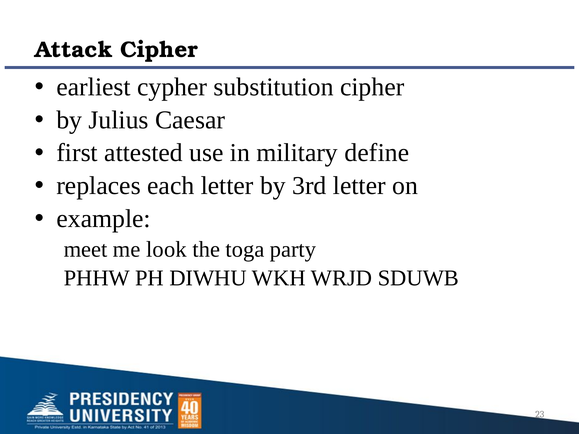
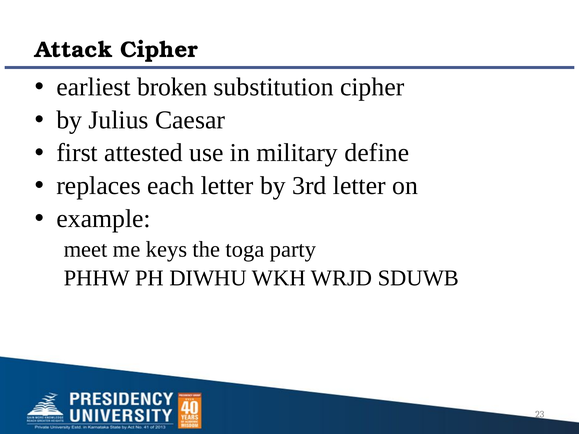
cypher: cypher -> broken (172, 87)
look: look -> keys (167, 249)
